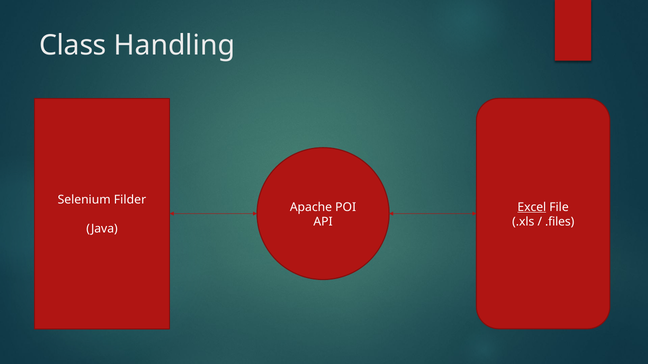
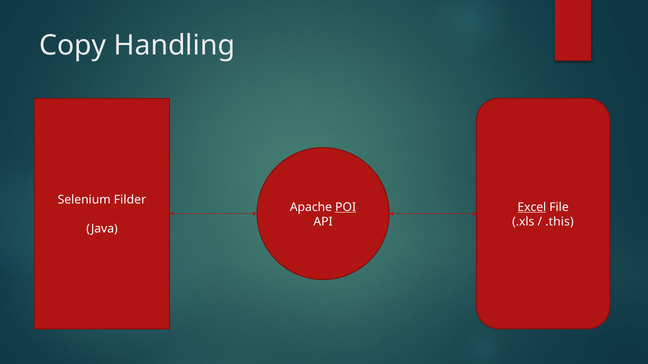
Class: Class -> Copy (73, 45)
POI underline: none -> present (346, 207)
.files: .files -> .this (560, 222)
